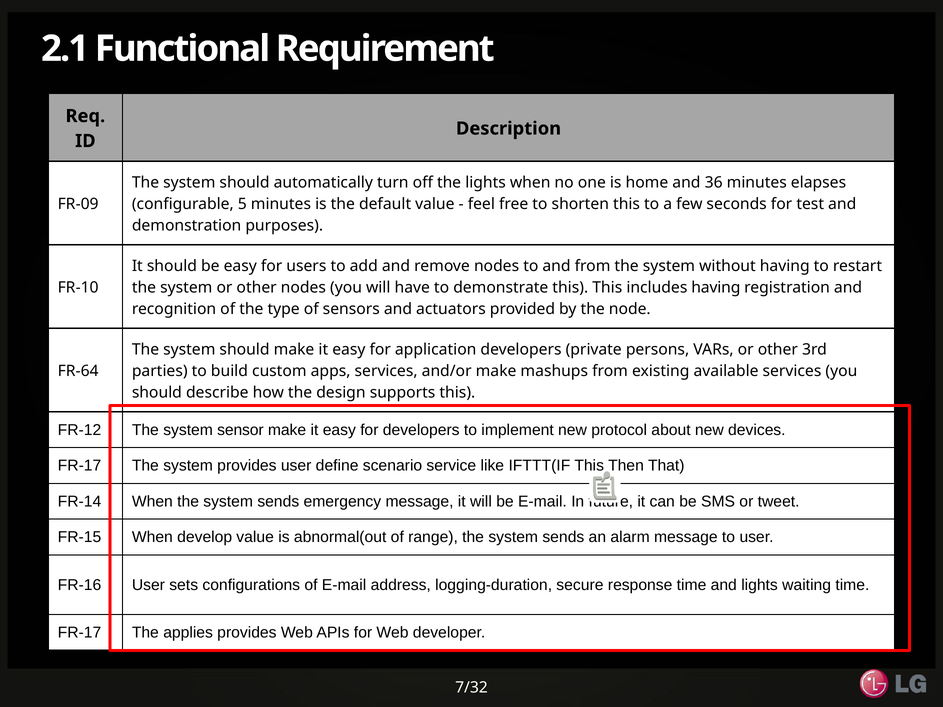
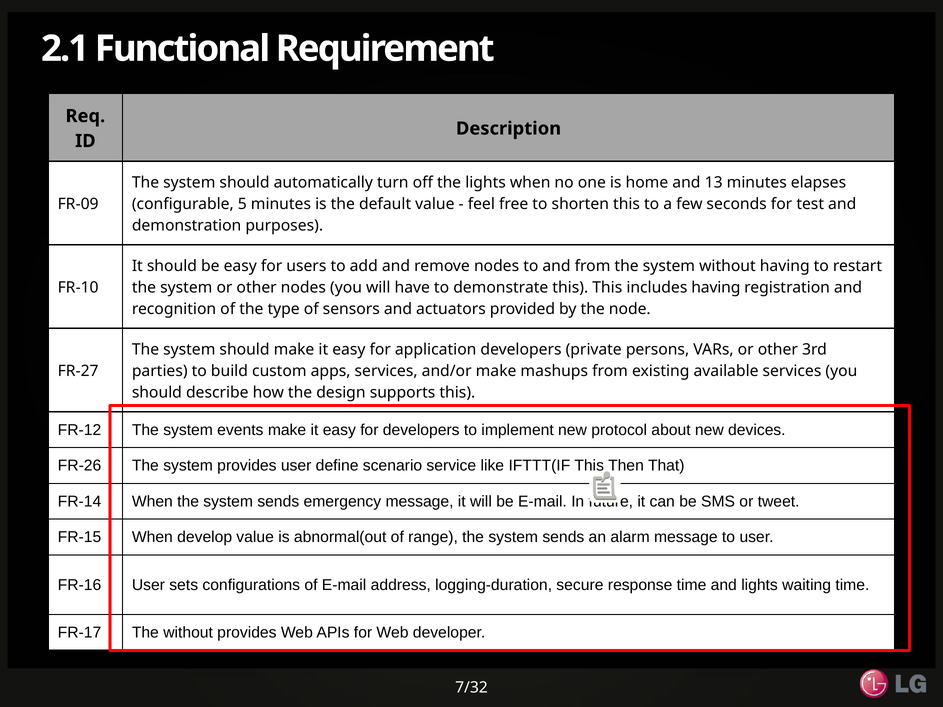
36: 36 -> 13 (714, 183)
FR-64: FR-64 -> FR-27 (78, 371)
sensor: sensor -> events (240, 430)
FR-17: FR-17 -> FR-26 (80, 466)
The applies: applies -> without (188, 633)
